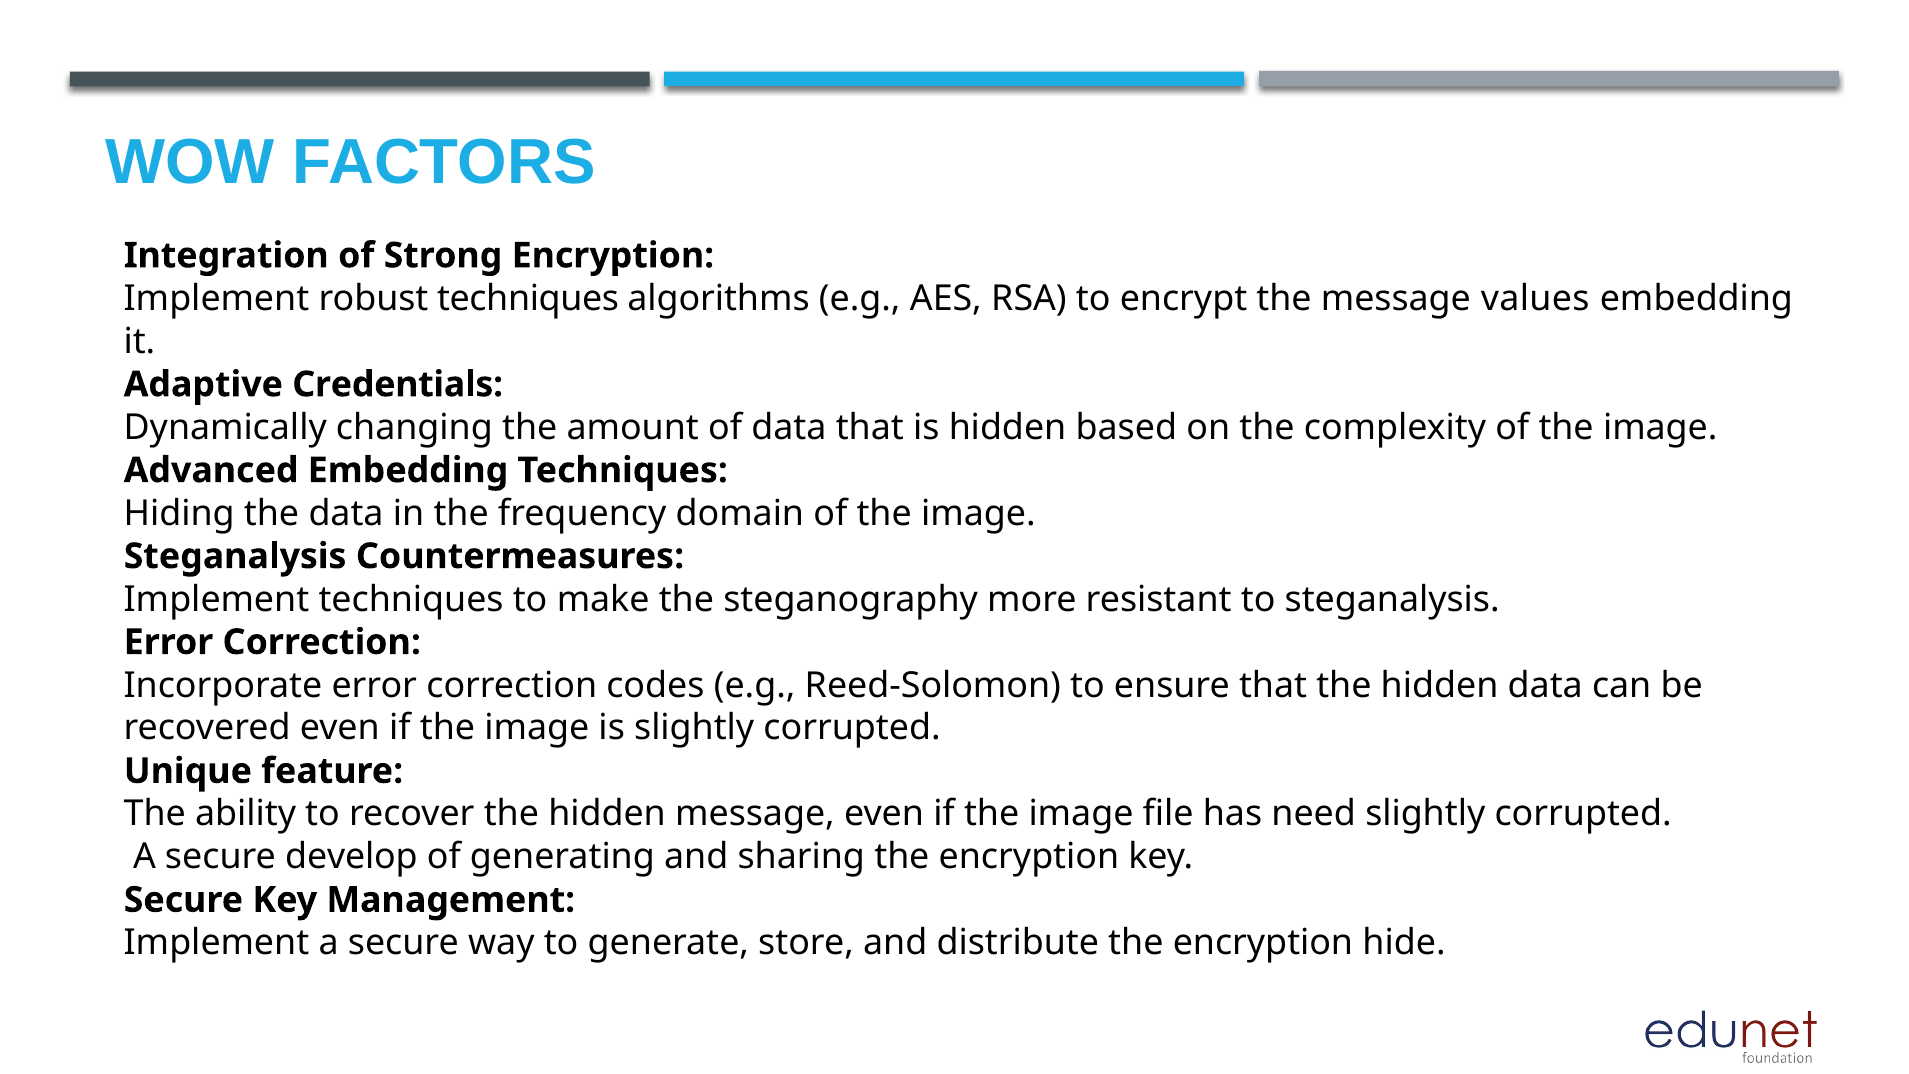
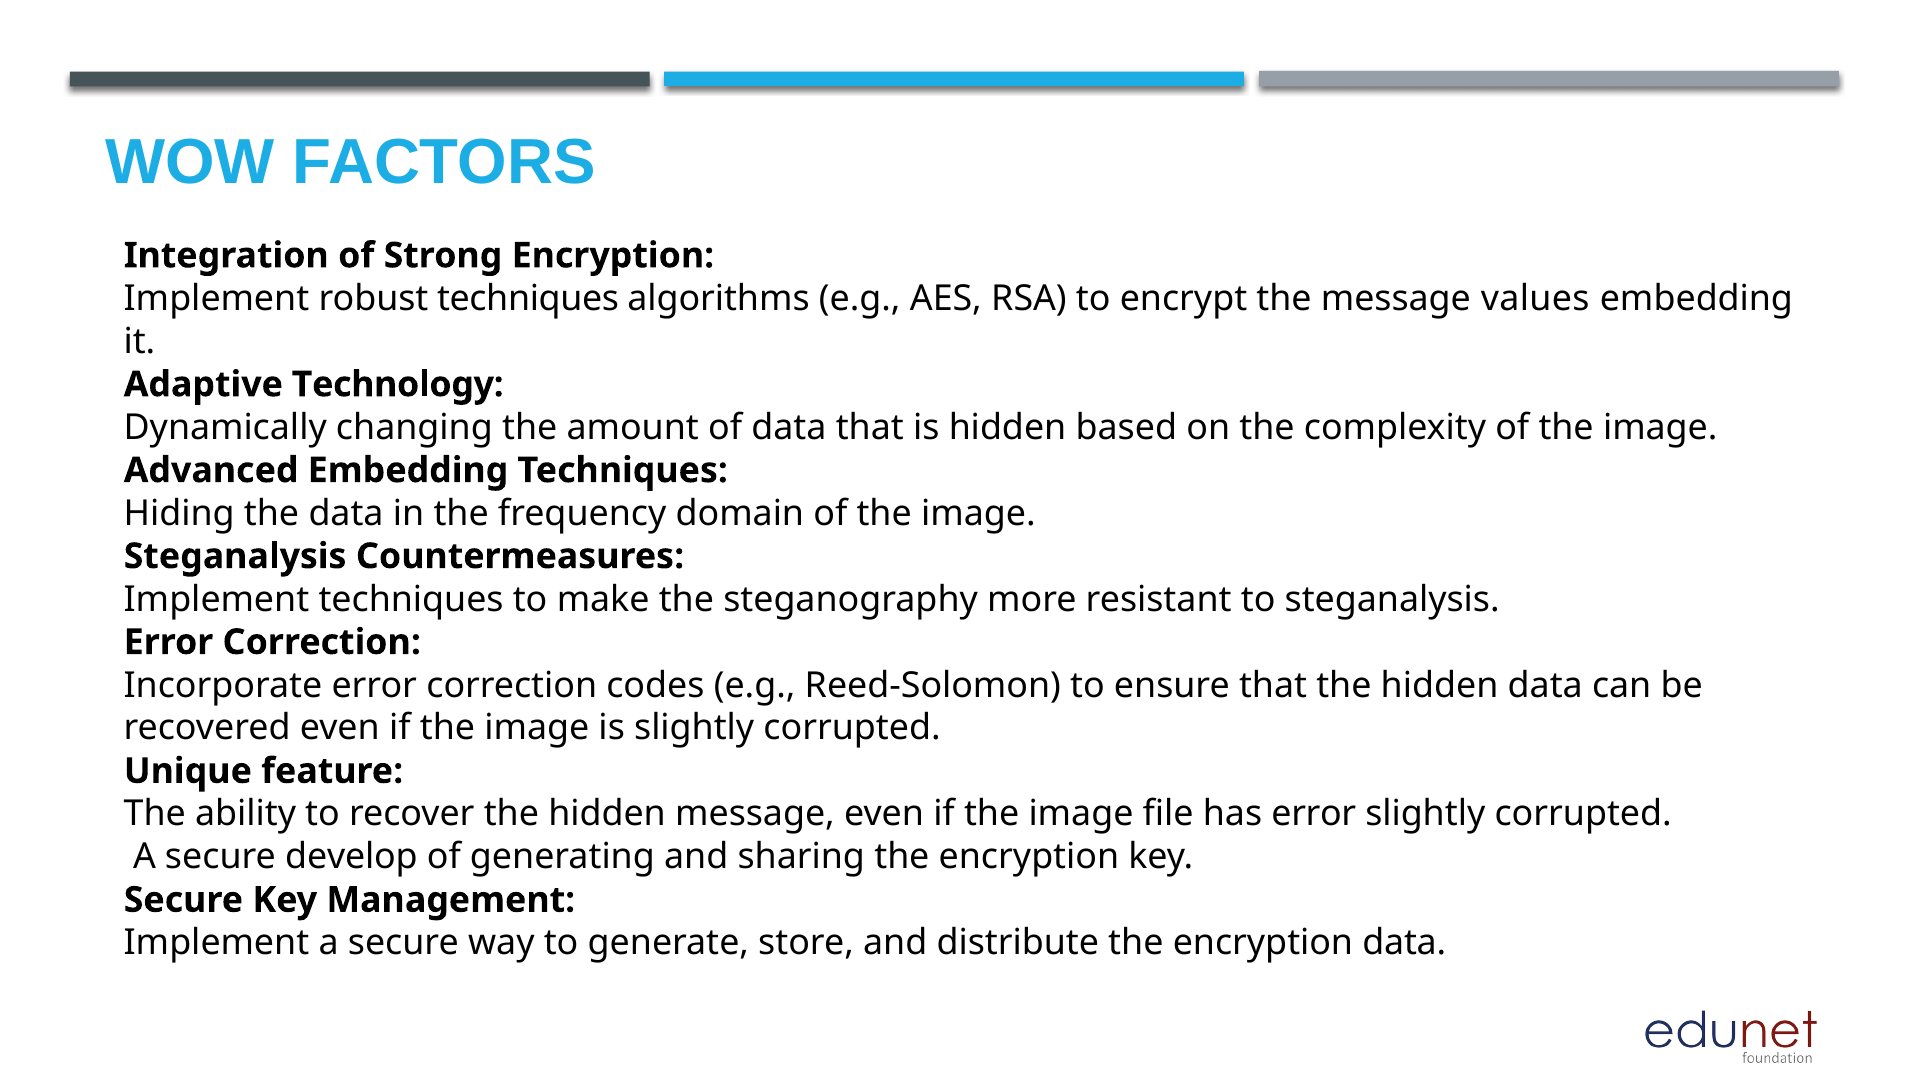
Credentials: Credentials -> Technology (398, 384)
has need: need -> error (1314, 814)
encryption hide: hide -> data (1404, 943)
